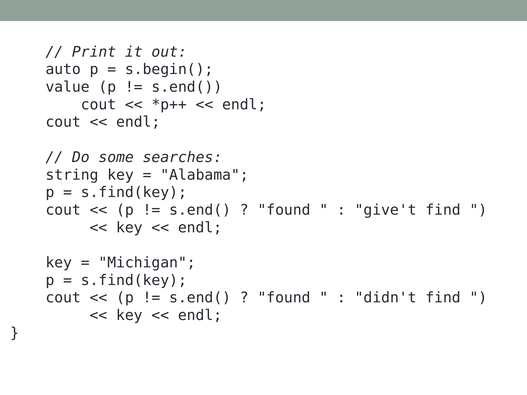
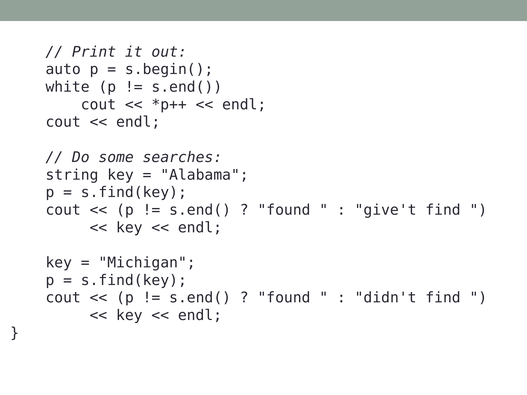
value: value -> white (68, 87)
